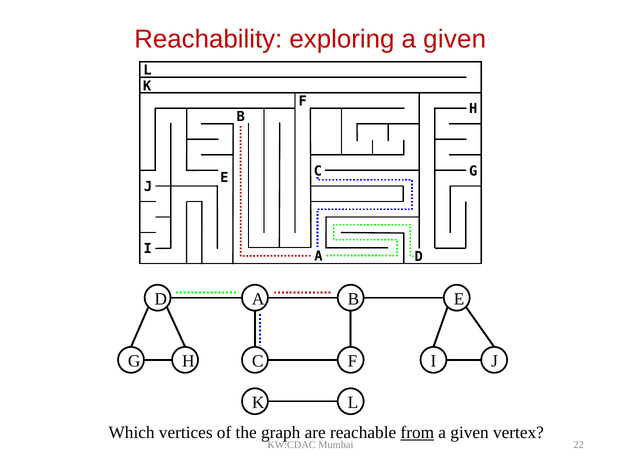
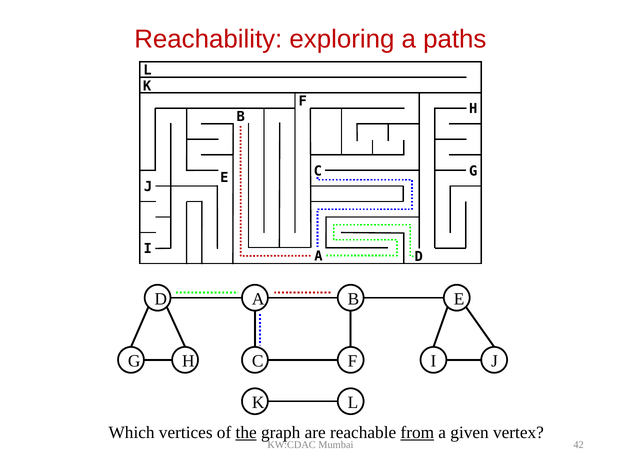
exploring a given: given -> paths (455, 39)
the underline: none -> present (246, 433)
22: 22 -> 42 (579, 445)
